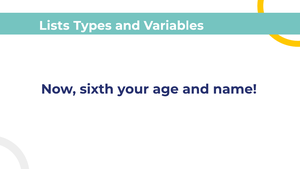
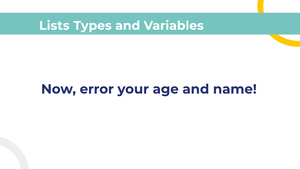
sixth: sixth -> error (97, 89)
